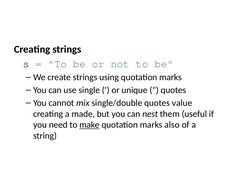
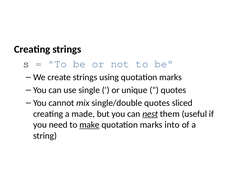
value: value -> sliced (182, 103)
nest underline: none -> present (150, 114)
also: also -> into (172, 125)
